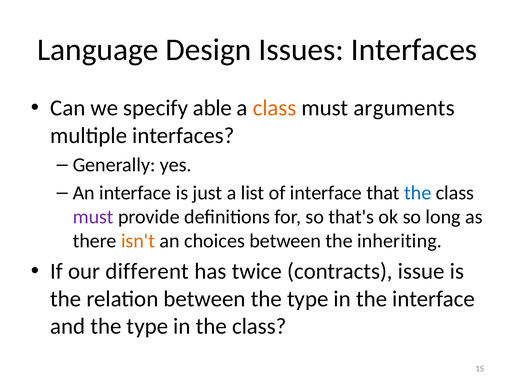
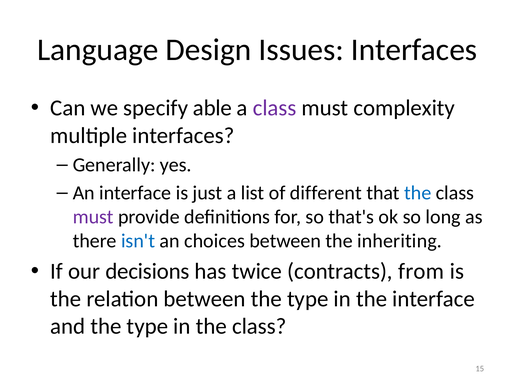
class colour: orange -> purple (275, 108)
arguments: arguments -> complexity (404, 108)
of interface: interface -> different (326, 193)
isn't colour: orange -> blue (138, 241)
different: different -> decisions (147, 272)
issue: issue -> from (421, 272)
